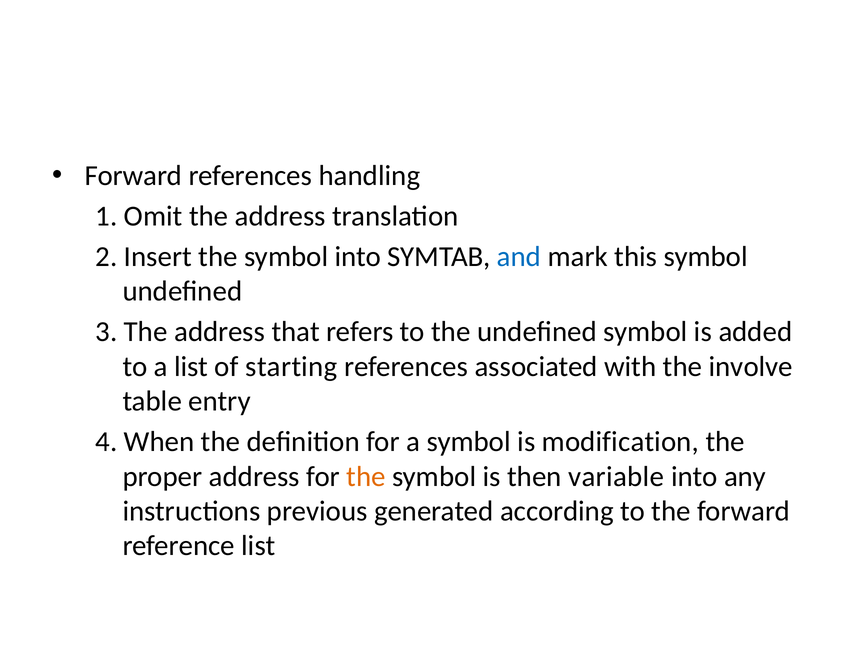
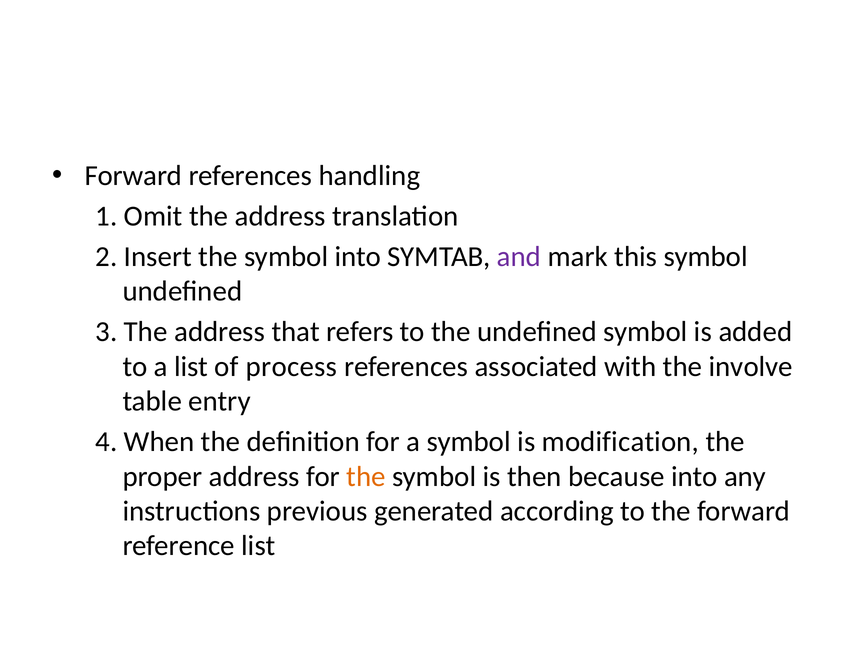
and colour: blue -> purple (519, 257)
starting: starting -> process (291, 367)
variable: variable -> because (616, 476)
